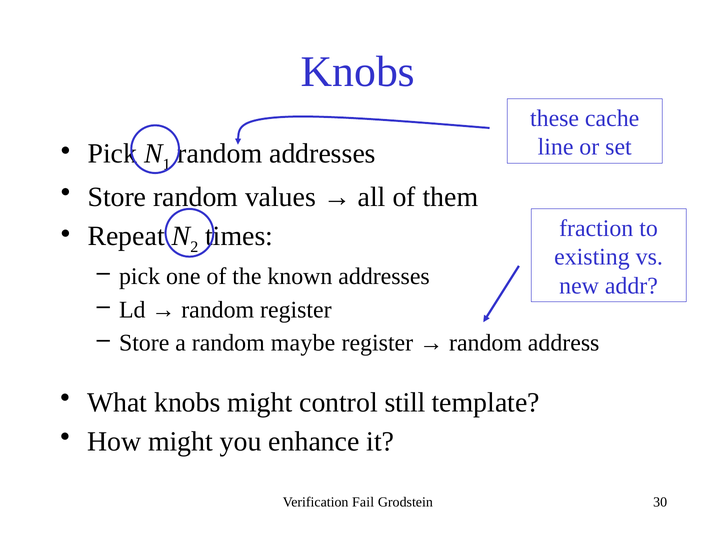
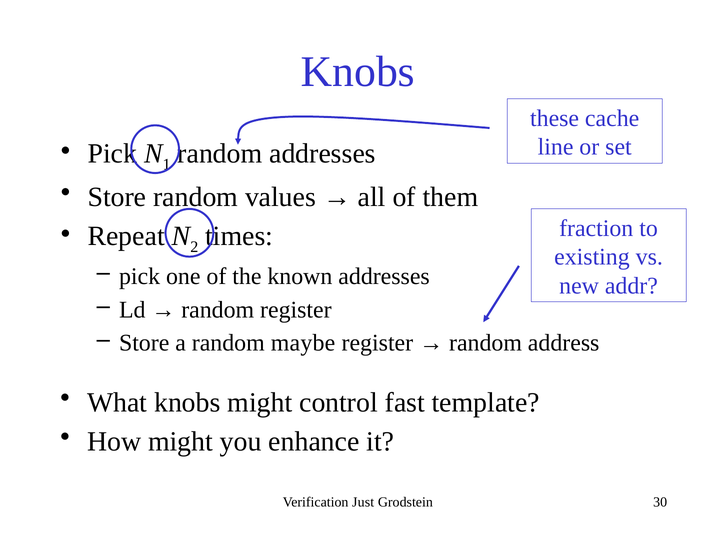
still: still -> fast (405, 403)
Fail: Fail -> Just (363, 502)
